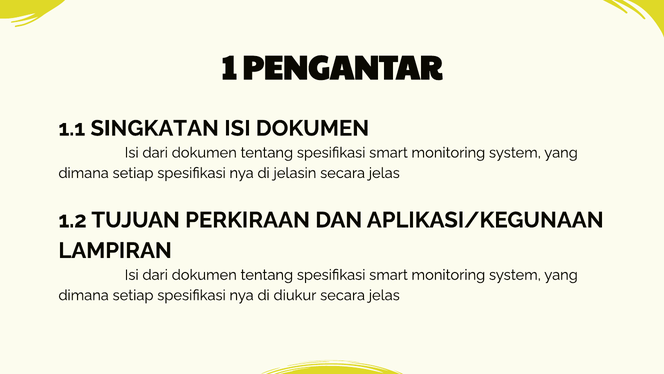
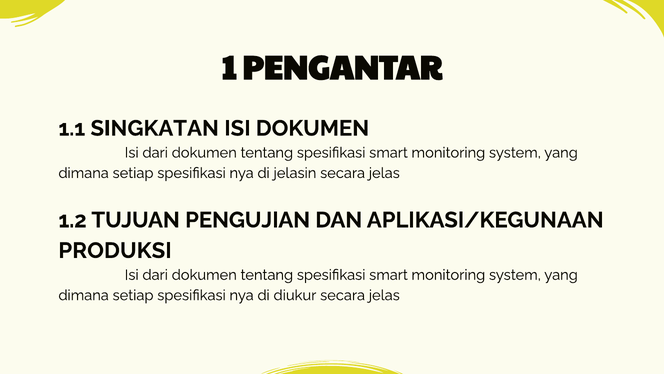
PERKIRAAN: PERKIRAAN -> PENGUJIAN (248, 220)
LAMPIRAN: LAMPIRAN -> PRODUKSI (115, 250)
